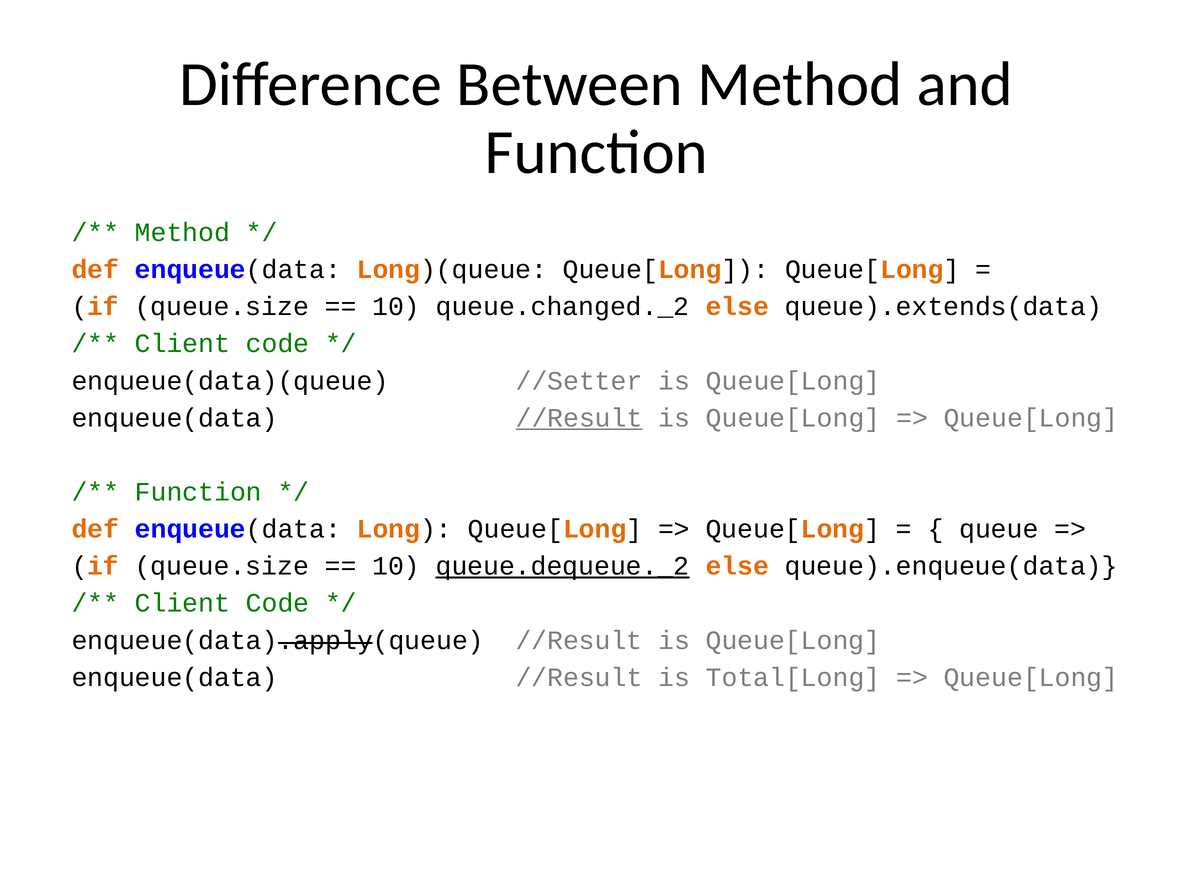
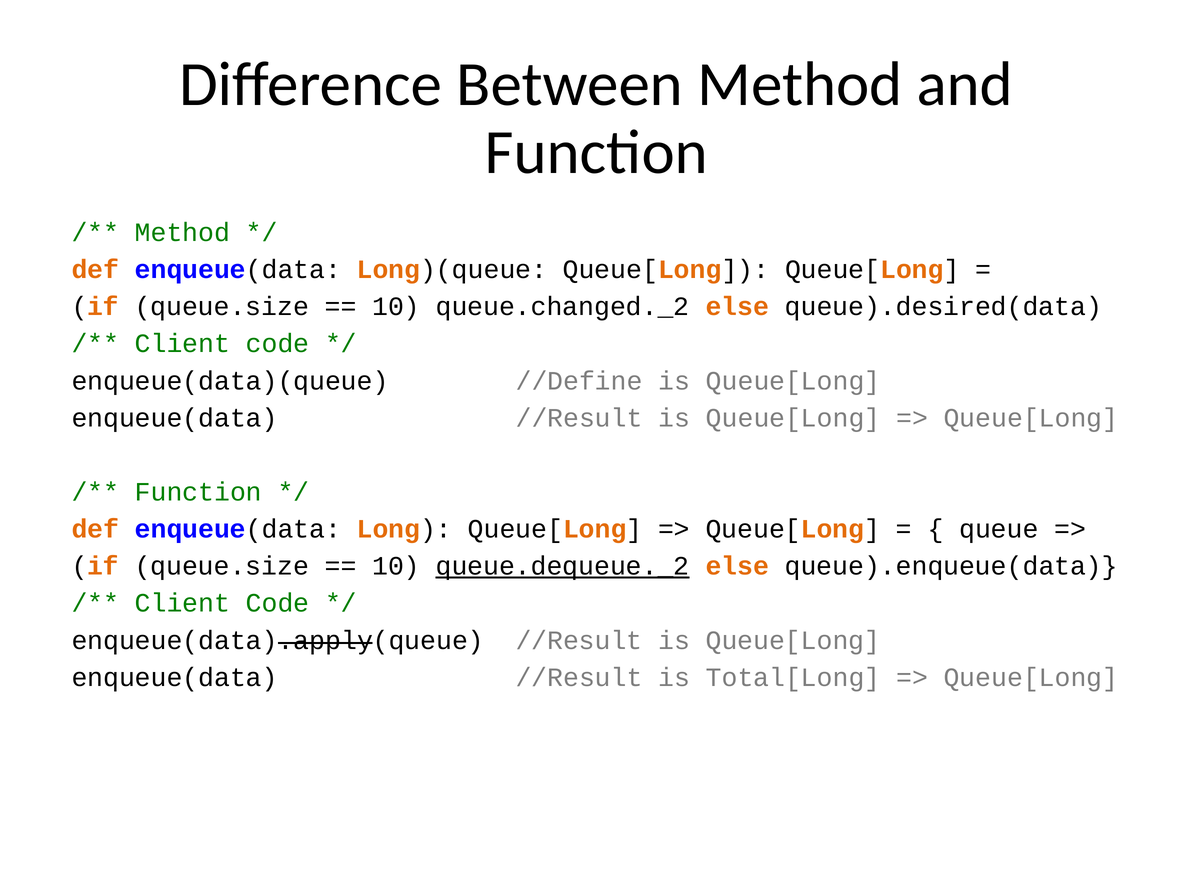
queue).extends(data: queue).extends(data -> queue).desired(data (943, 307)
//Setter: //Setter -> //Define (579, 381)
//Result underline: present -> none (579, 418)
